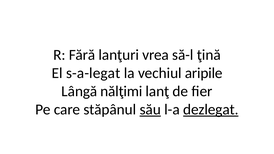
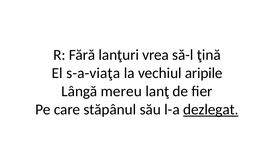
s-a-legat: s-a-legat -> s-a-viaţa (93, 73)
nălţimi: nălţimi -> mereu (121, 91)
său underline: present -> none (150, 110)
